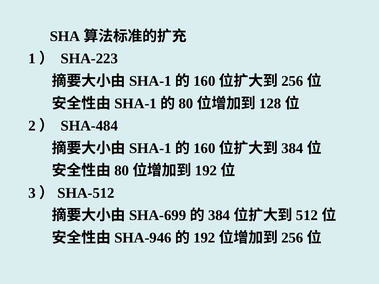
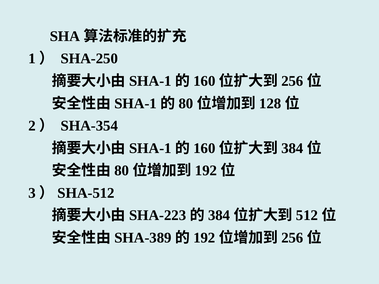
SHA-223: SHA-223 -> SHA-250 (89, 59)
SHA-484: SHA-484 -> SHA-354 (89, 126)
SHA-699: SHA-699 -> SHA-223 (158, 216)
SHA-946: SHA-946 -> SHA-389 (143, 238)
